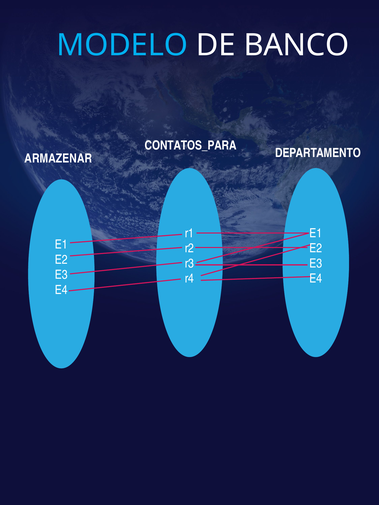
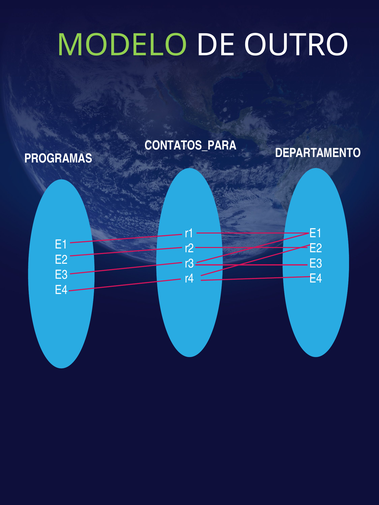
MODELO colour: light blue -> light green (122, 45)
BANCO: BANCO -> OUTRO (296, 45)
ARMAZENAR: ARMAZENAR -> PROGRAMAS (58, 159)
